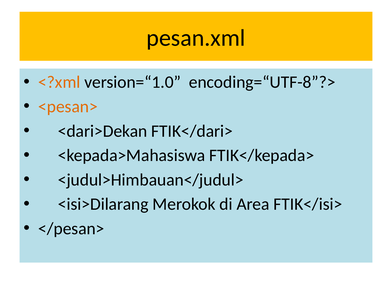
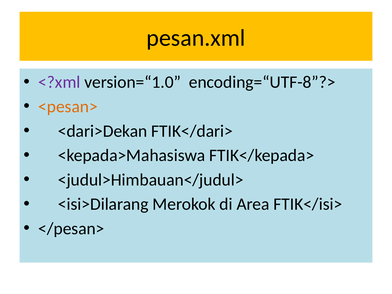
<?xml colour: orange -> purple (59, 82)
